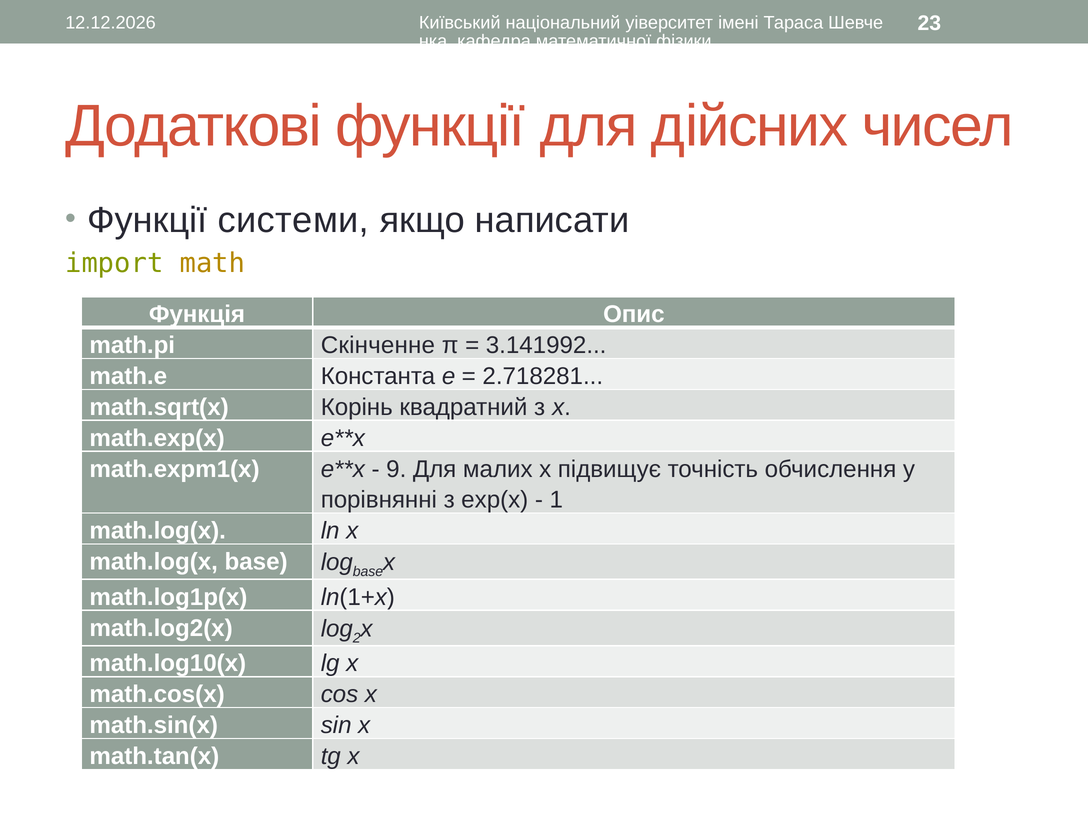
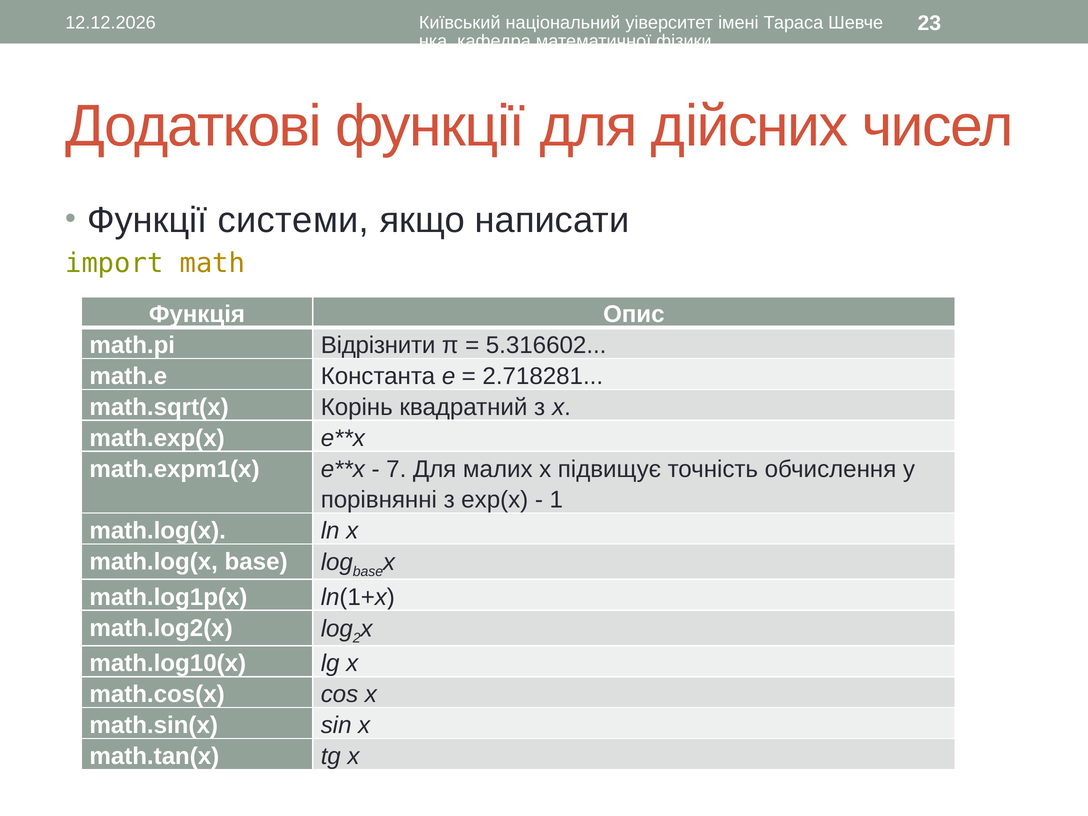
Скінченне: Скінченне -> Відрізнити (378, 345)
3.141992: 3.141992 -> 5.316602 (546, 345)
9: 9 -> 7 (396, 469)
